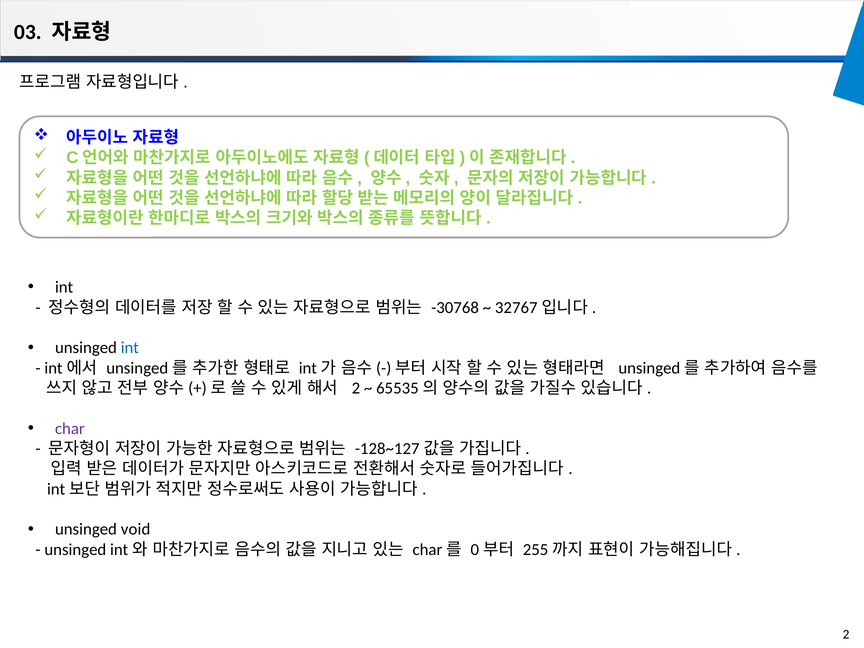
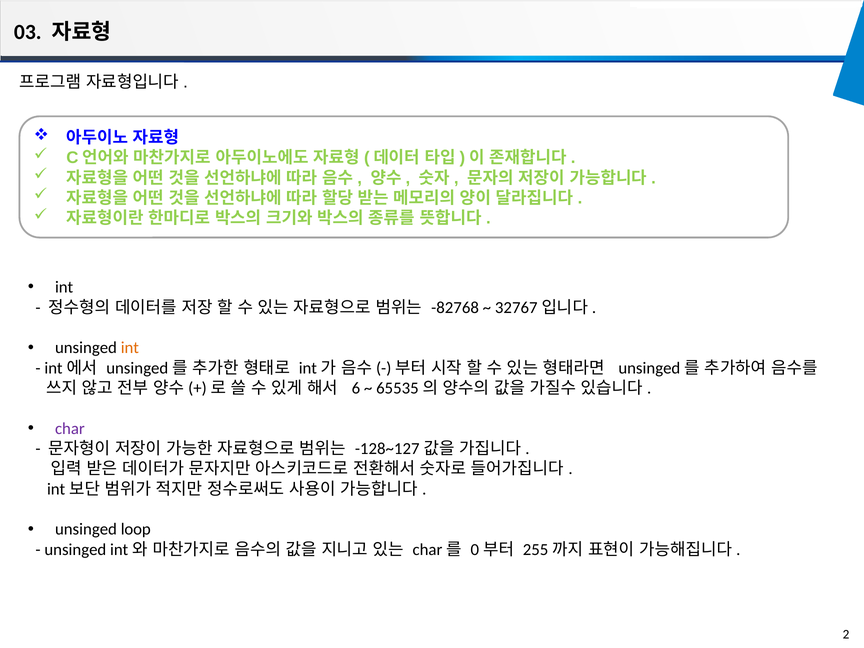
-30768: -30768 -> -82768 (455, 308)
int colour: blue -> orange (130, 348)
2: 2 -> 6 (356, 388)
void: void -> loop (136, 529)
